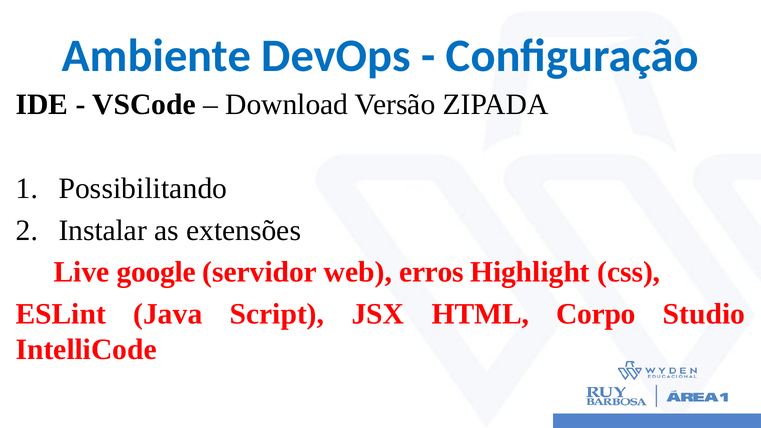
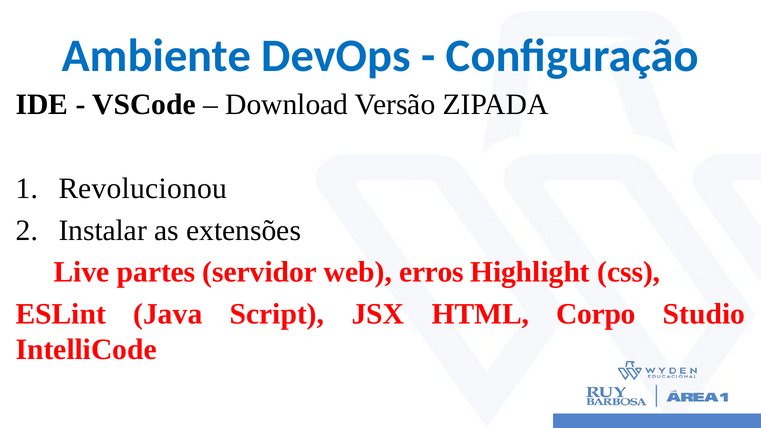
Possibilitando: Possibilitando -> Revolucionou (143, 189)
google: google -> partes (156, 272)
